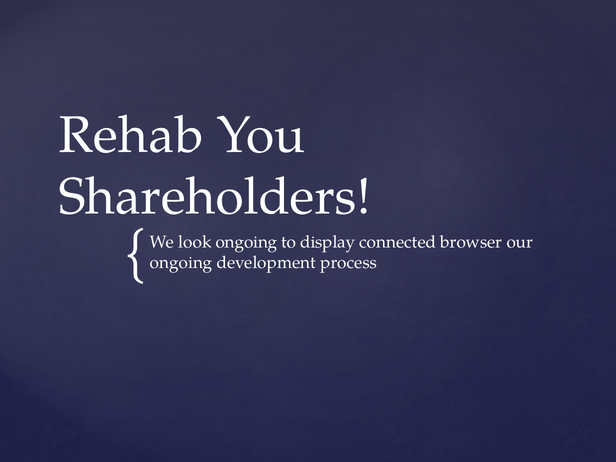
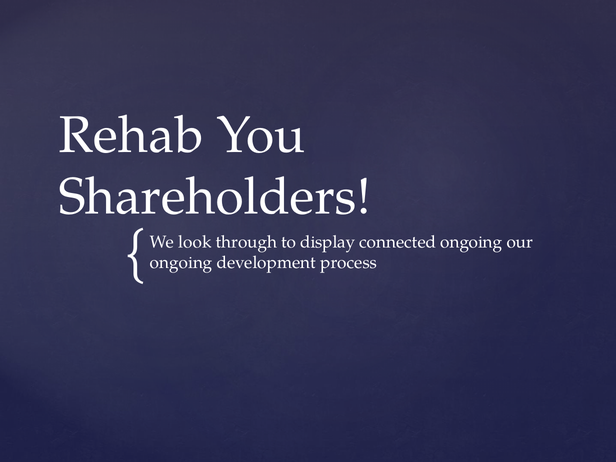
look ongoing: ongoing -> through (247, 242)
connected browser: browser -> ongoing (471, 242)
